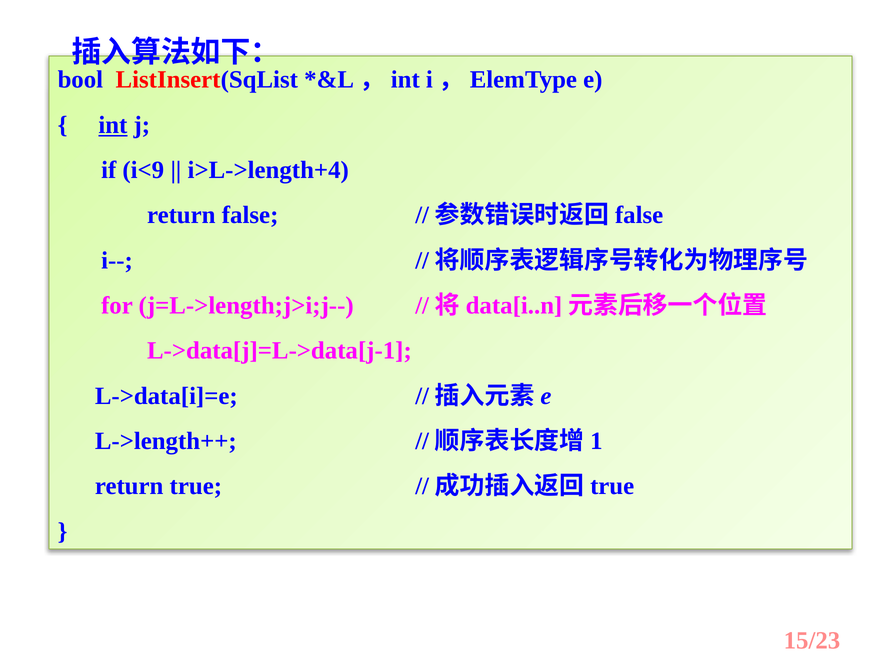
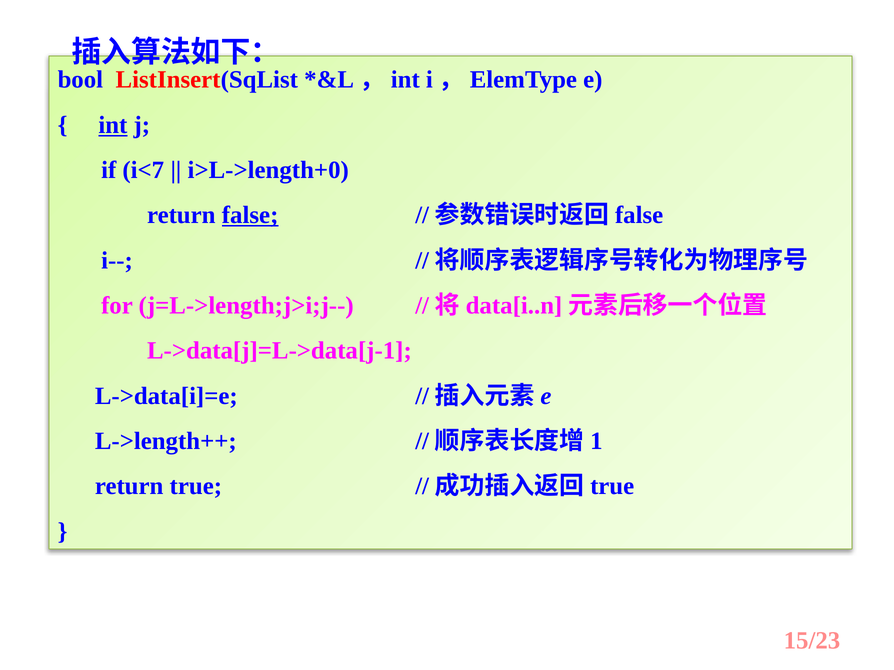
i<9: i<9 -> i<7 (143, 170)
i>L->length+4: i>L->length+4 -> i>L->length+0 (268, 170)
false underline: none -> present (250, 215)
